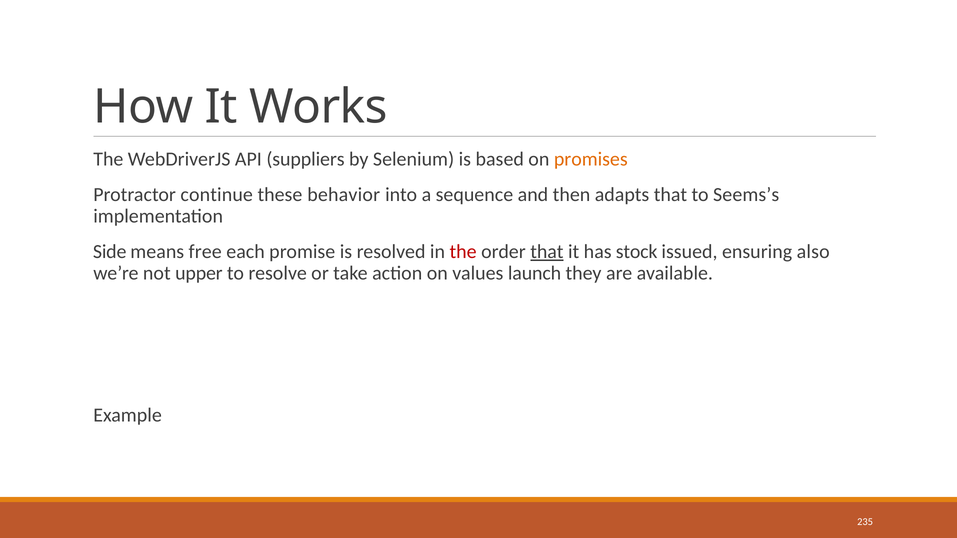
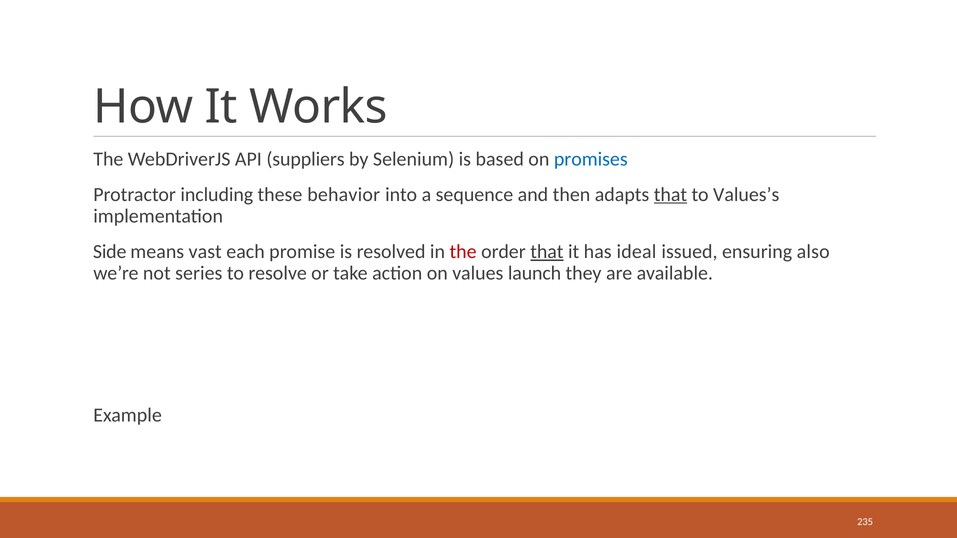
promises colour: orange -> blue (591, 159)
continue: continue -> including (217, 195)
that underline: none -> present (670, 195)
Seems’s: Seems’s -> Values’s (746, 195)
free: free -> vast (205, 252)
stock: stock -> ideal (636, 252)
upper: upper -> series (199, 273)
